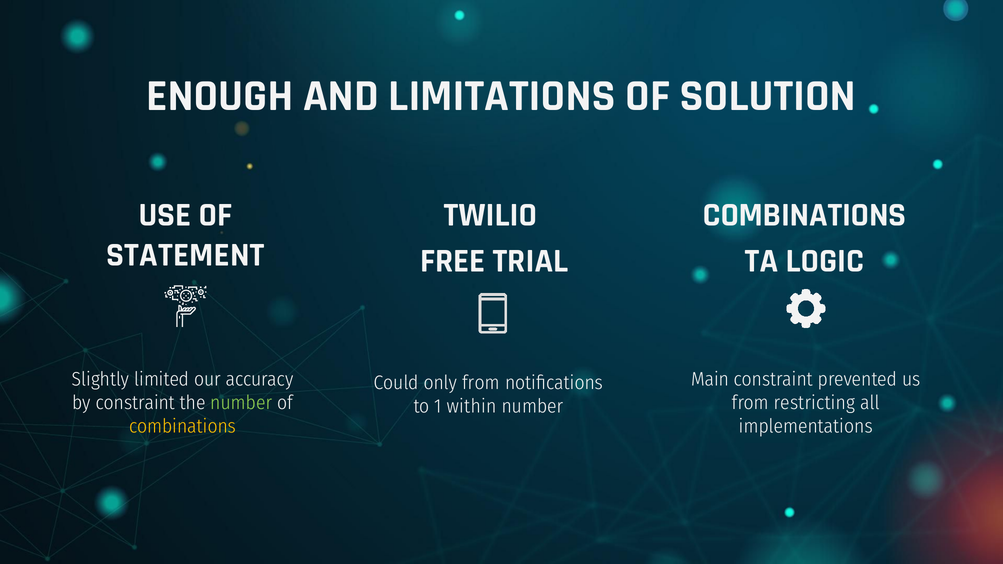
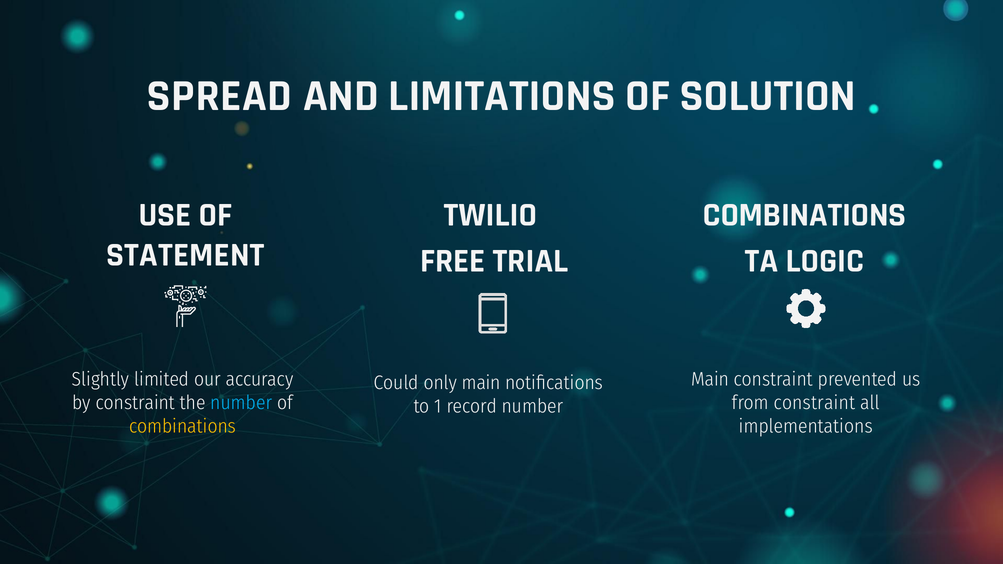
ENOUGH: ENOUGH -> SPREAD (220, 96)
only from: from -> main (481, 383)
number colour: light green -> light blue (241, 403)
from restricting: restricting -> constraint (814, 403)
within: within -> record (472, 407)
